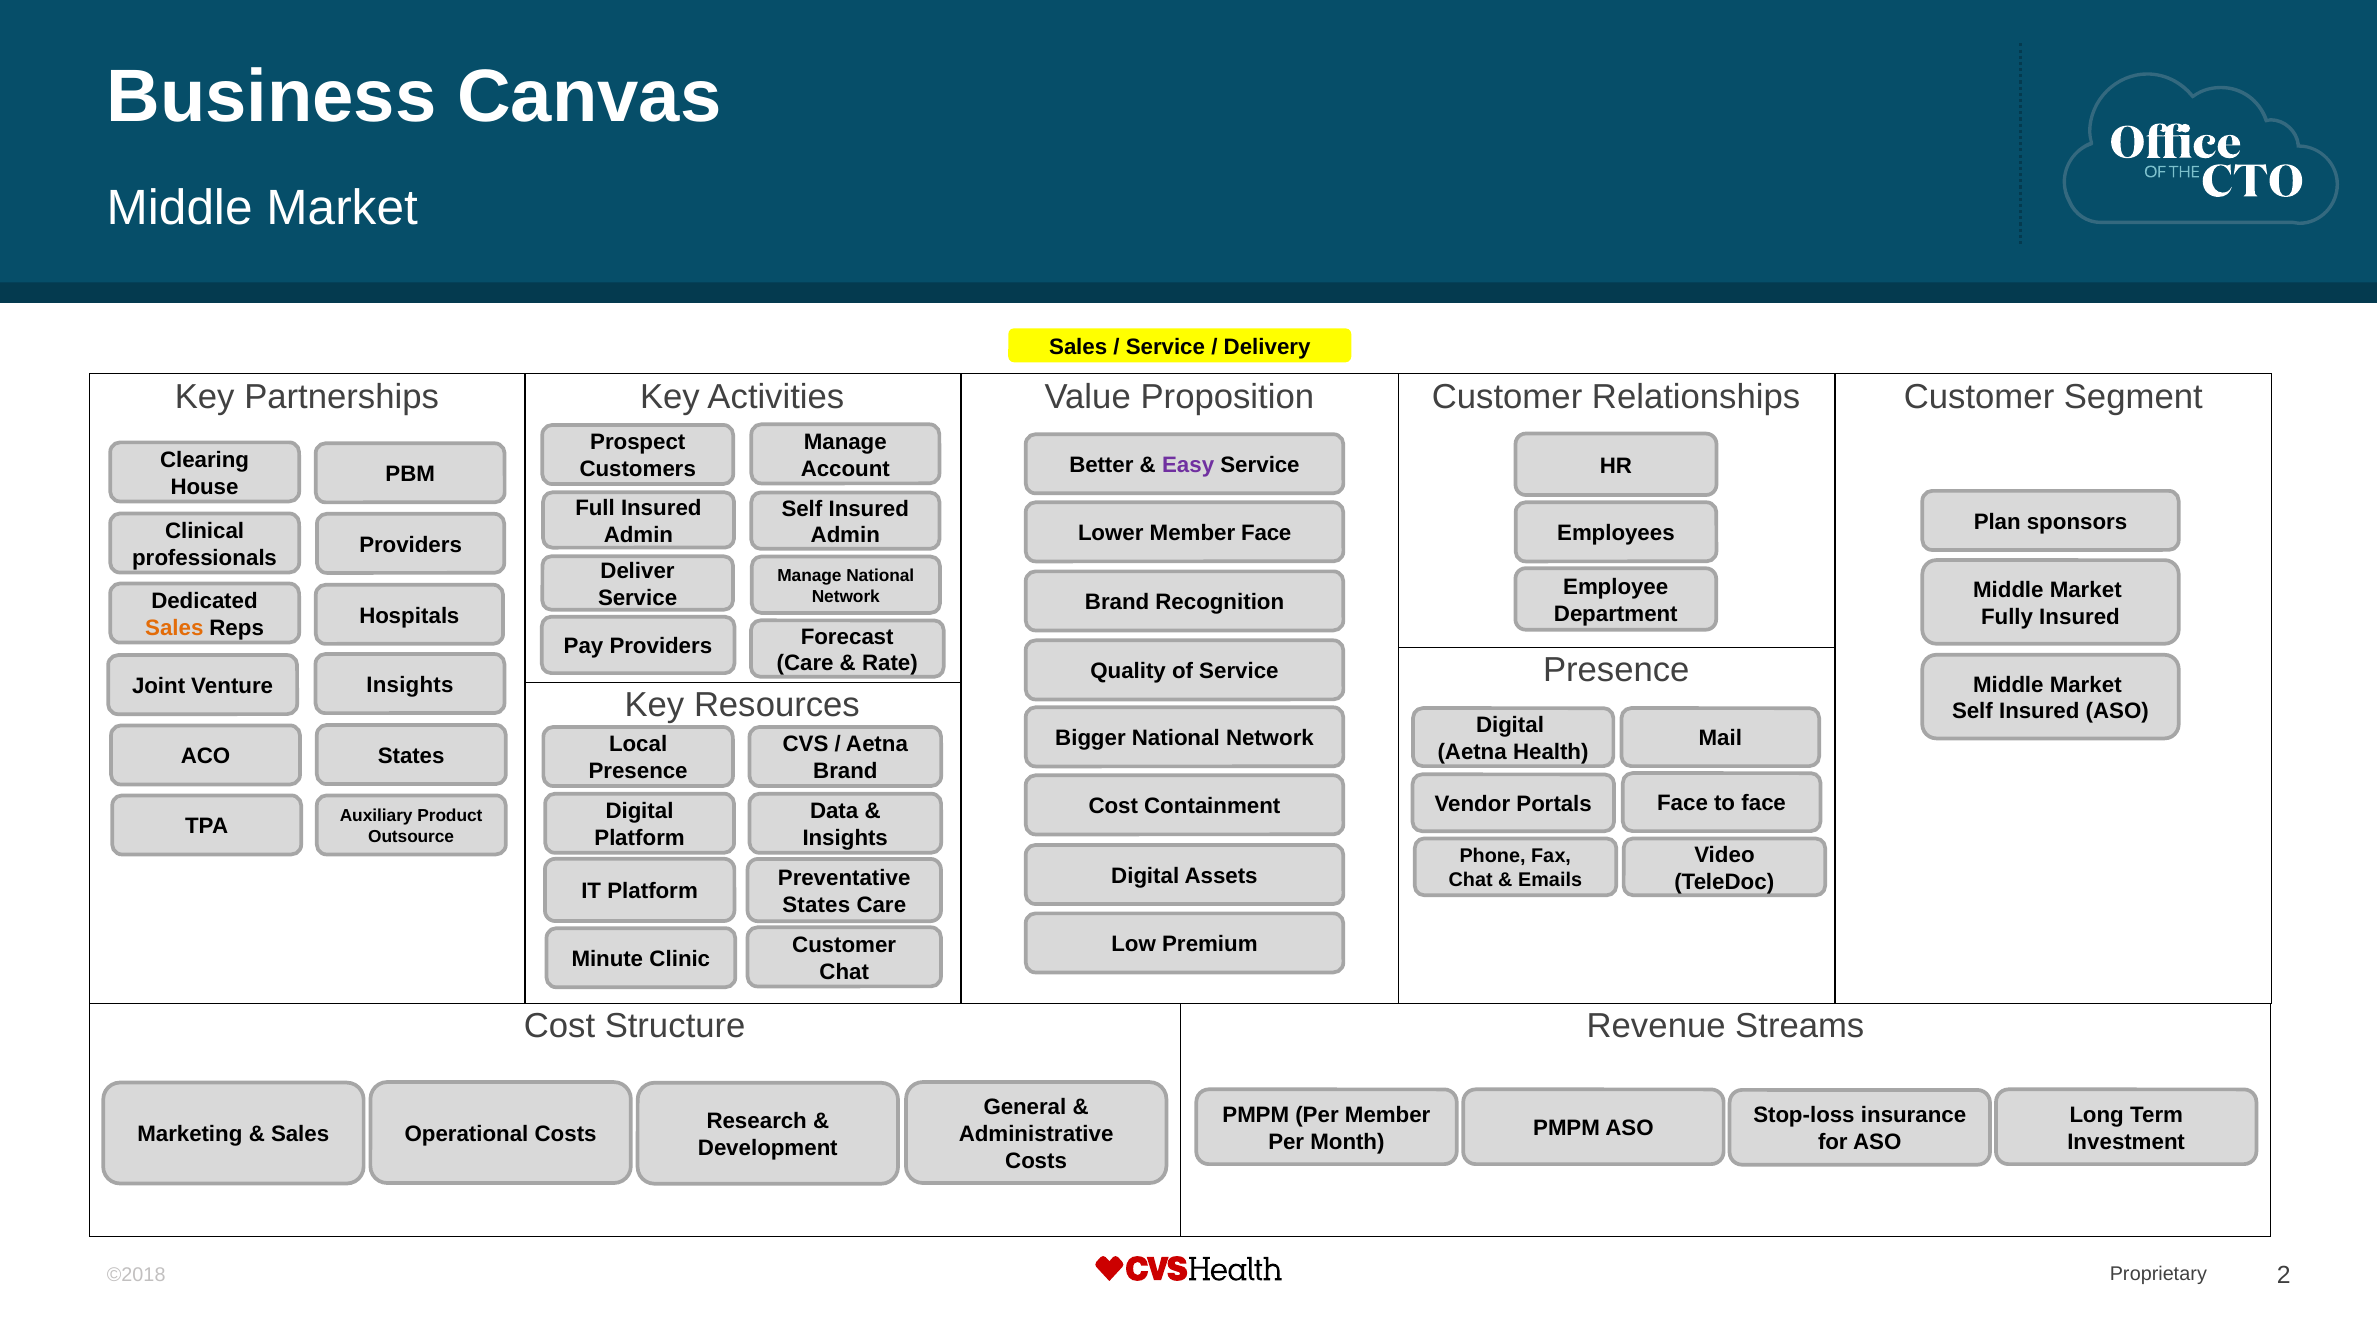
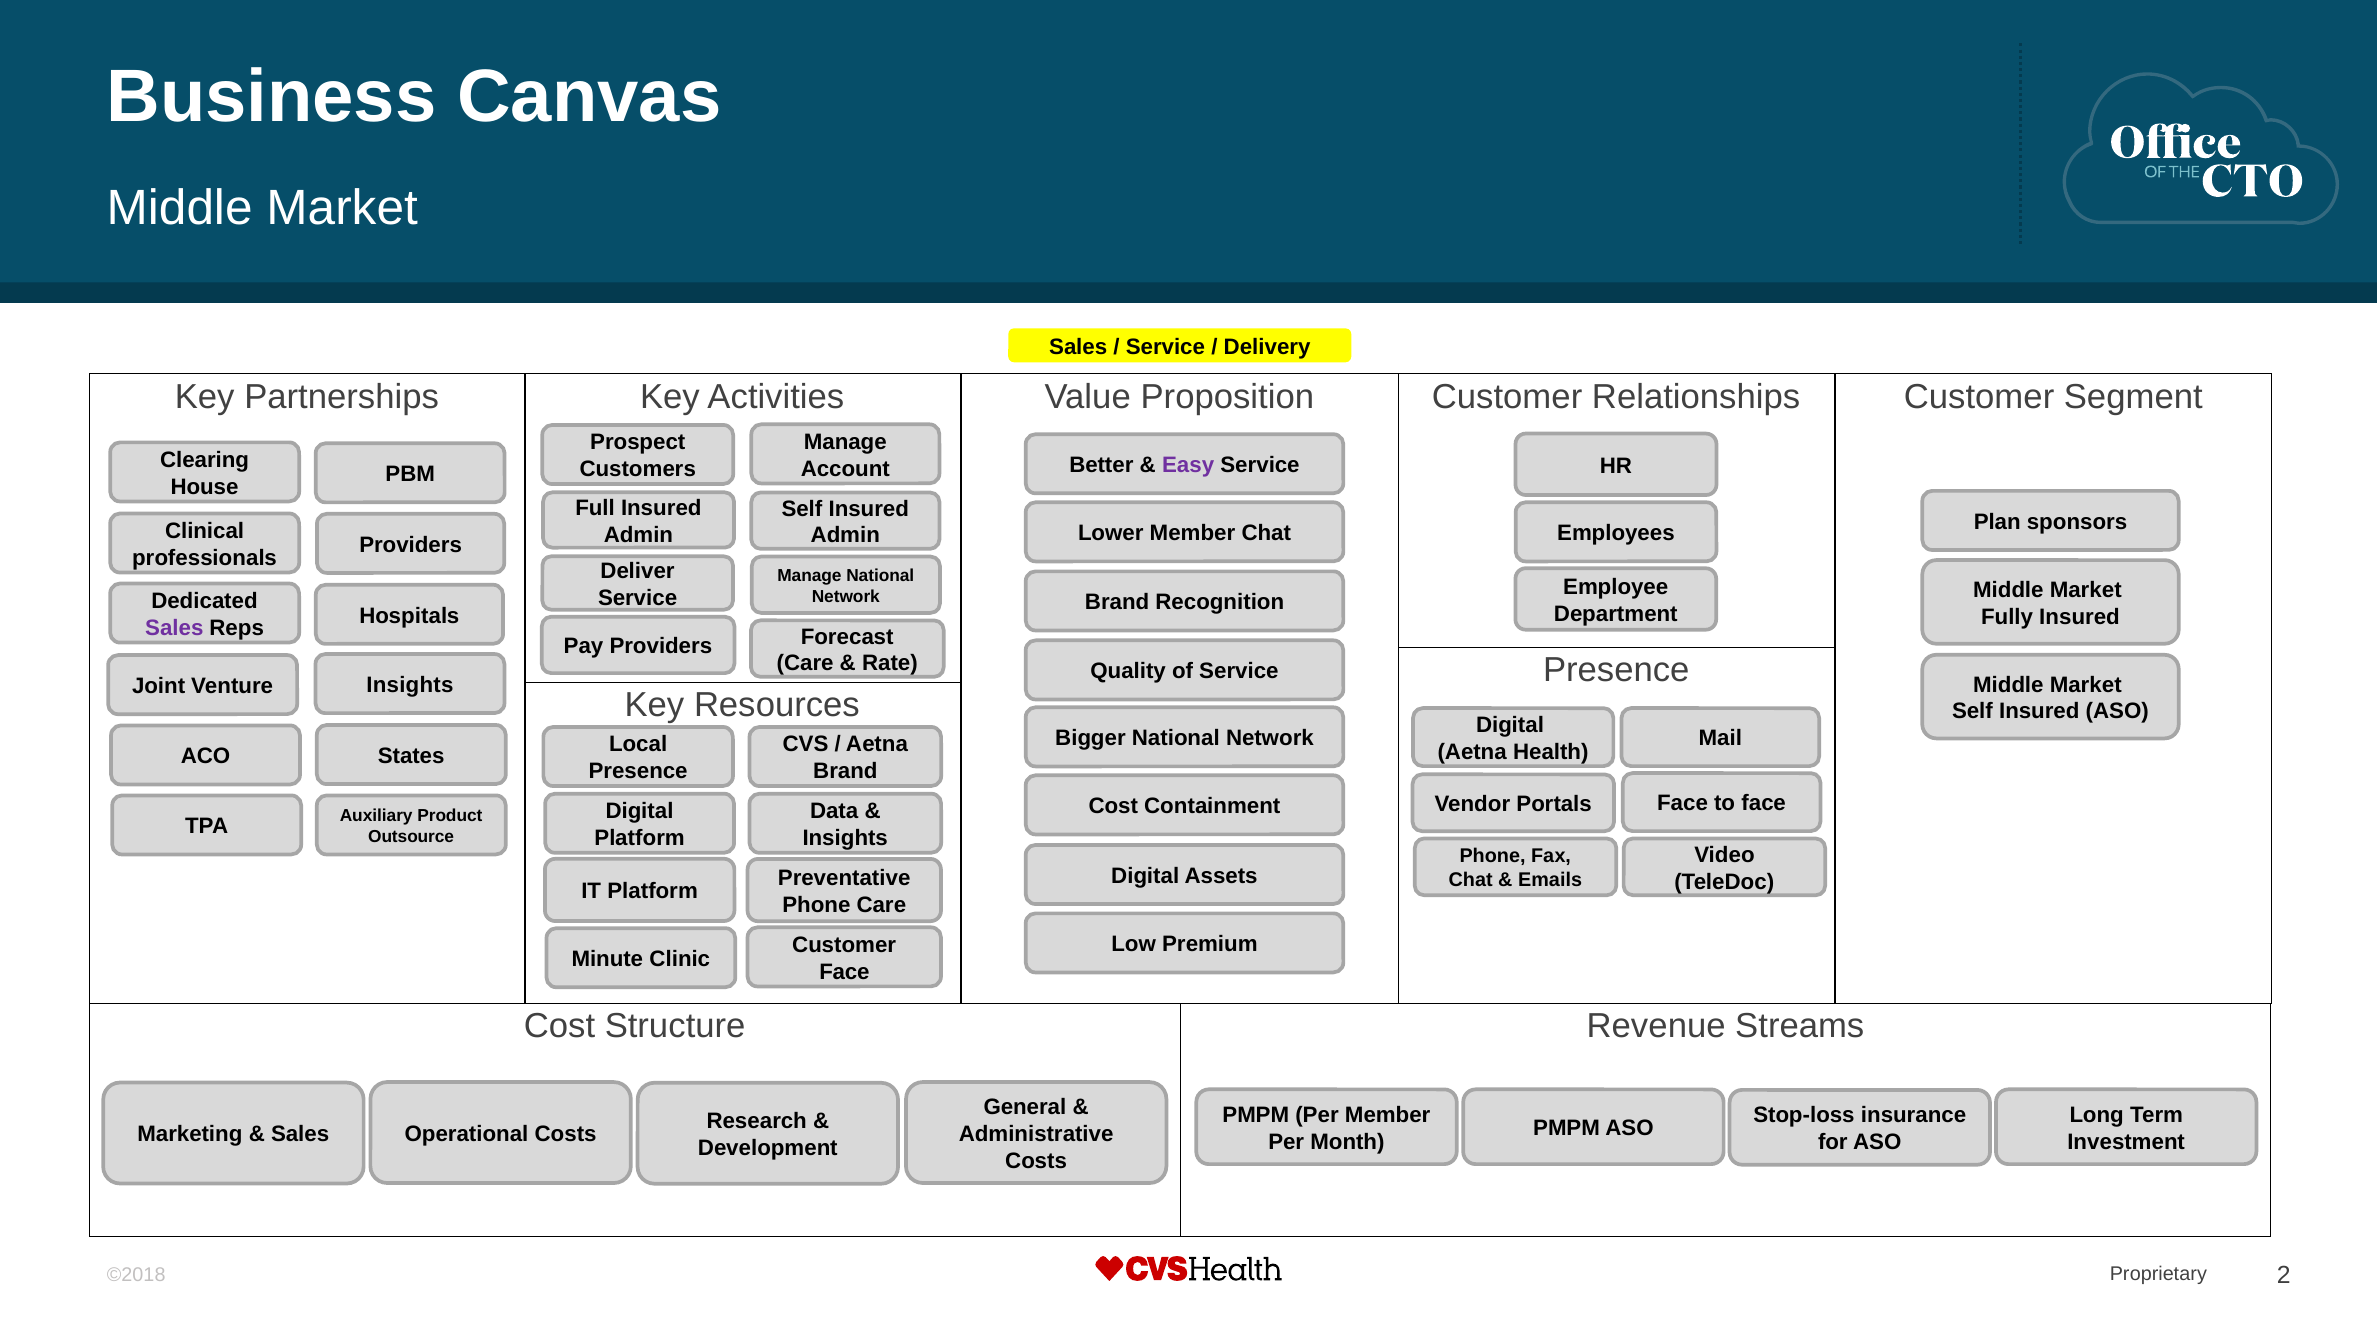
Member Face: Face -> Chat (1266, 533)
Sales colour: orange -> purple (174, 628)
States: States -> Phone (816, 905)
Chat: Chat -> Face (844, 972)
